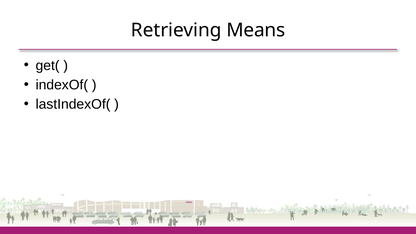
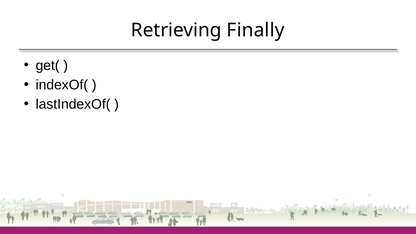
Means: Means -> Finally (256, 30)
